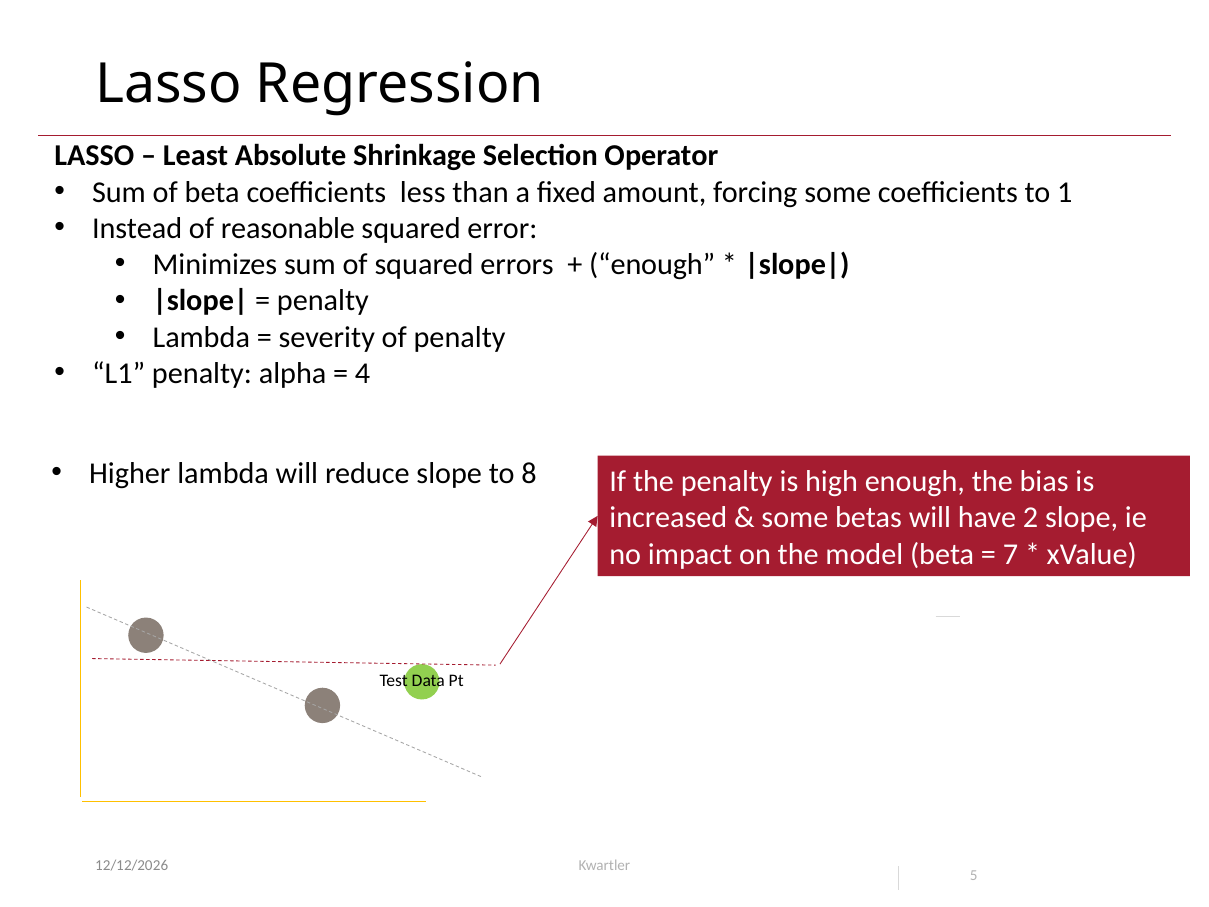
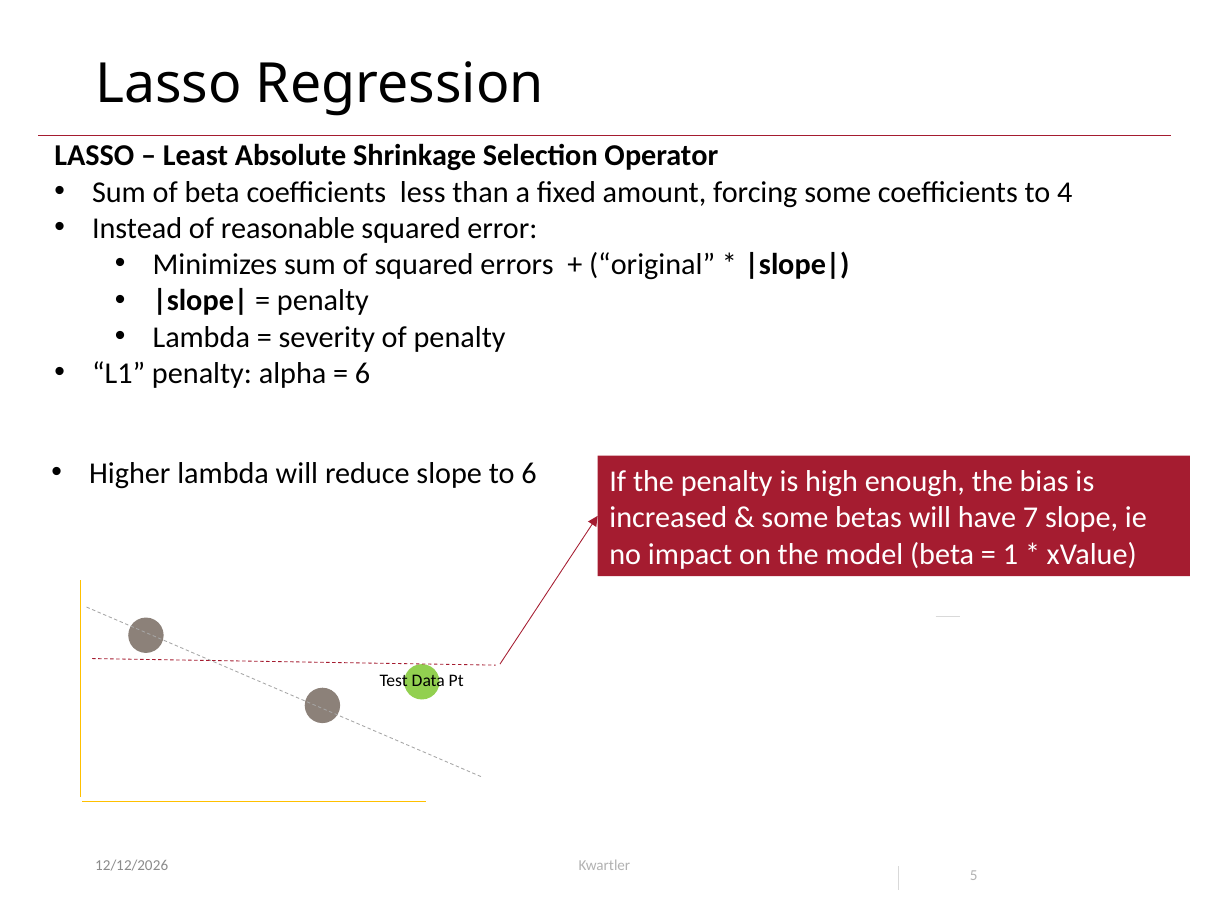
1: 1 -> 4 (1065, 192)
enough: enough -> original (652, 265)
4: 4 -> 6 (363, 373)
to 8: 8 -> 6 (529, 473)
2: 2 -> 7 (1031, 518)
7: 7 -> 1 (1011, 554)
